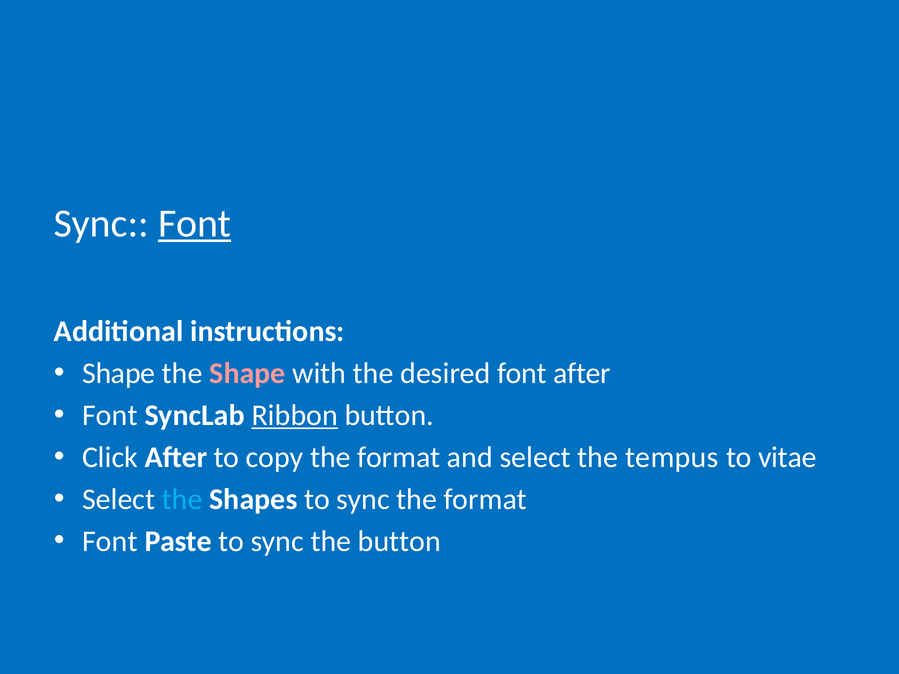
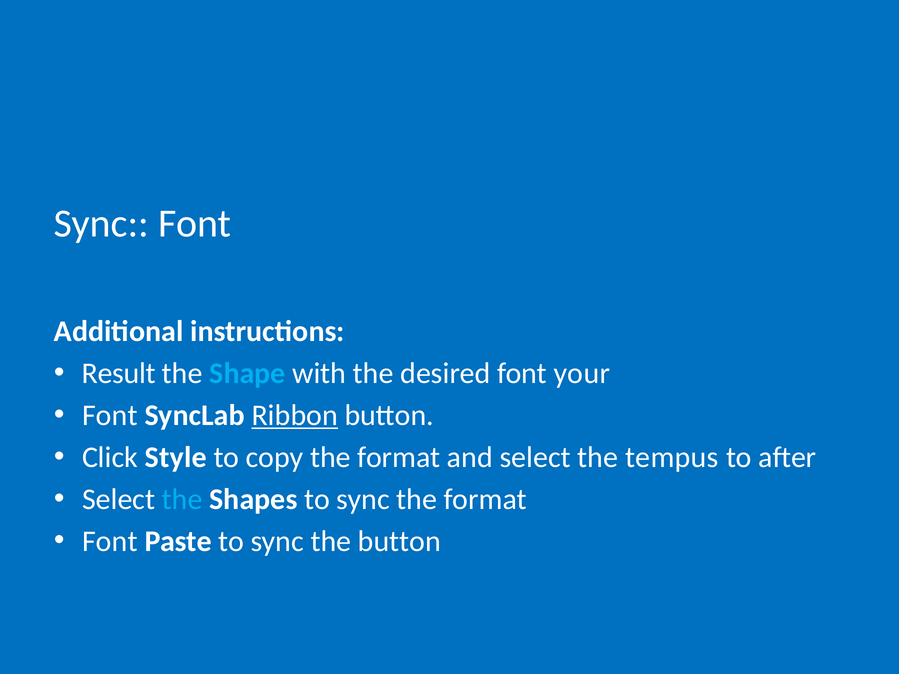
Font underline: present -> none (195, 224)
Shape: Shape -> Result (119, 374)
Shape colour: pink -> light blue (247, 374)
font after: after -> your (582, 374)
Click After: After -> Style (176, 458)
vitae: vitae -> after (787, 458)
